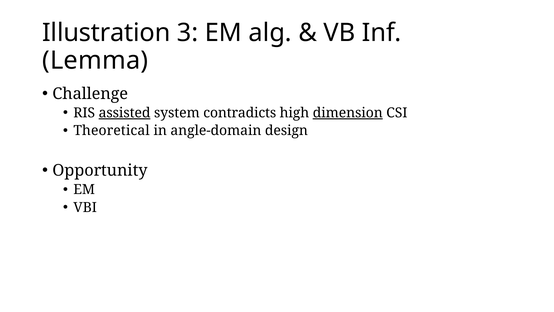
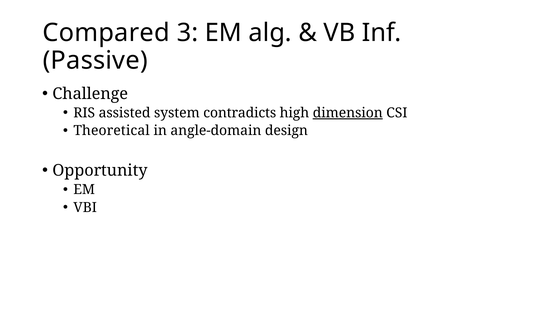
Illustration: Illustration -> Compared (106, 33)
Lemma: Lemma -> Passive (95, 60)
assisted underline: present -> none (125, 113)
